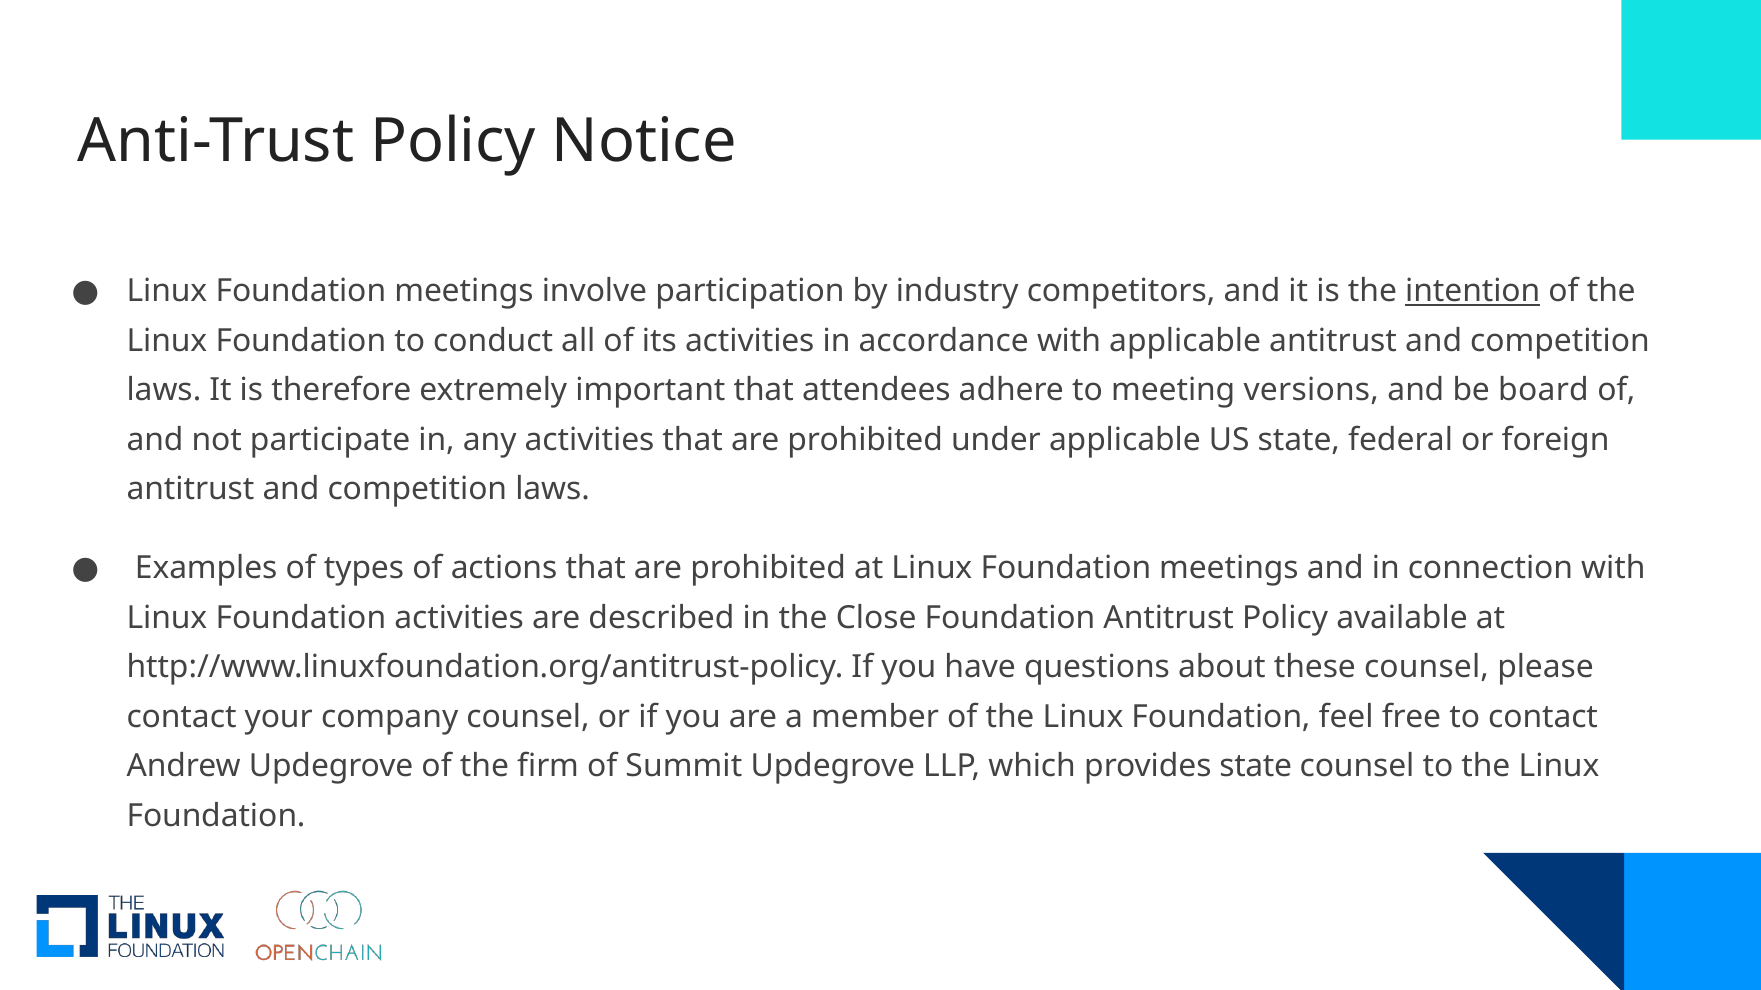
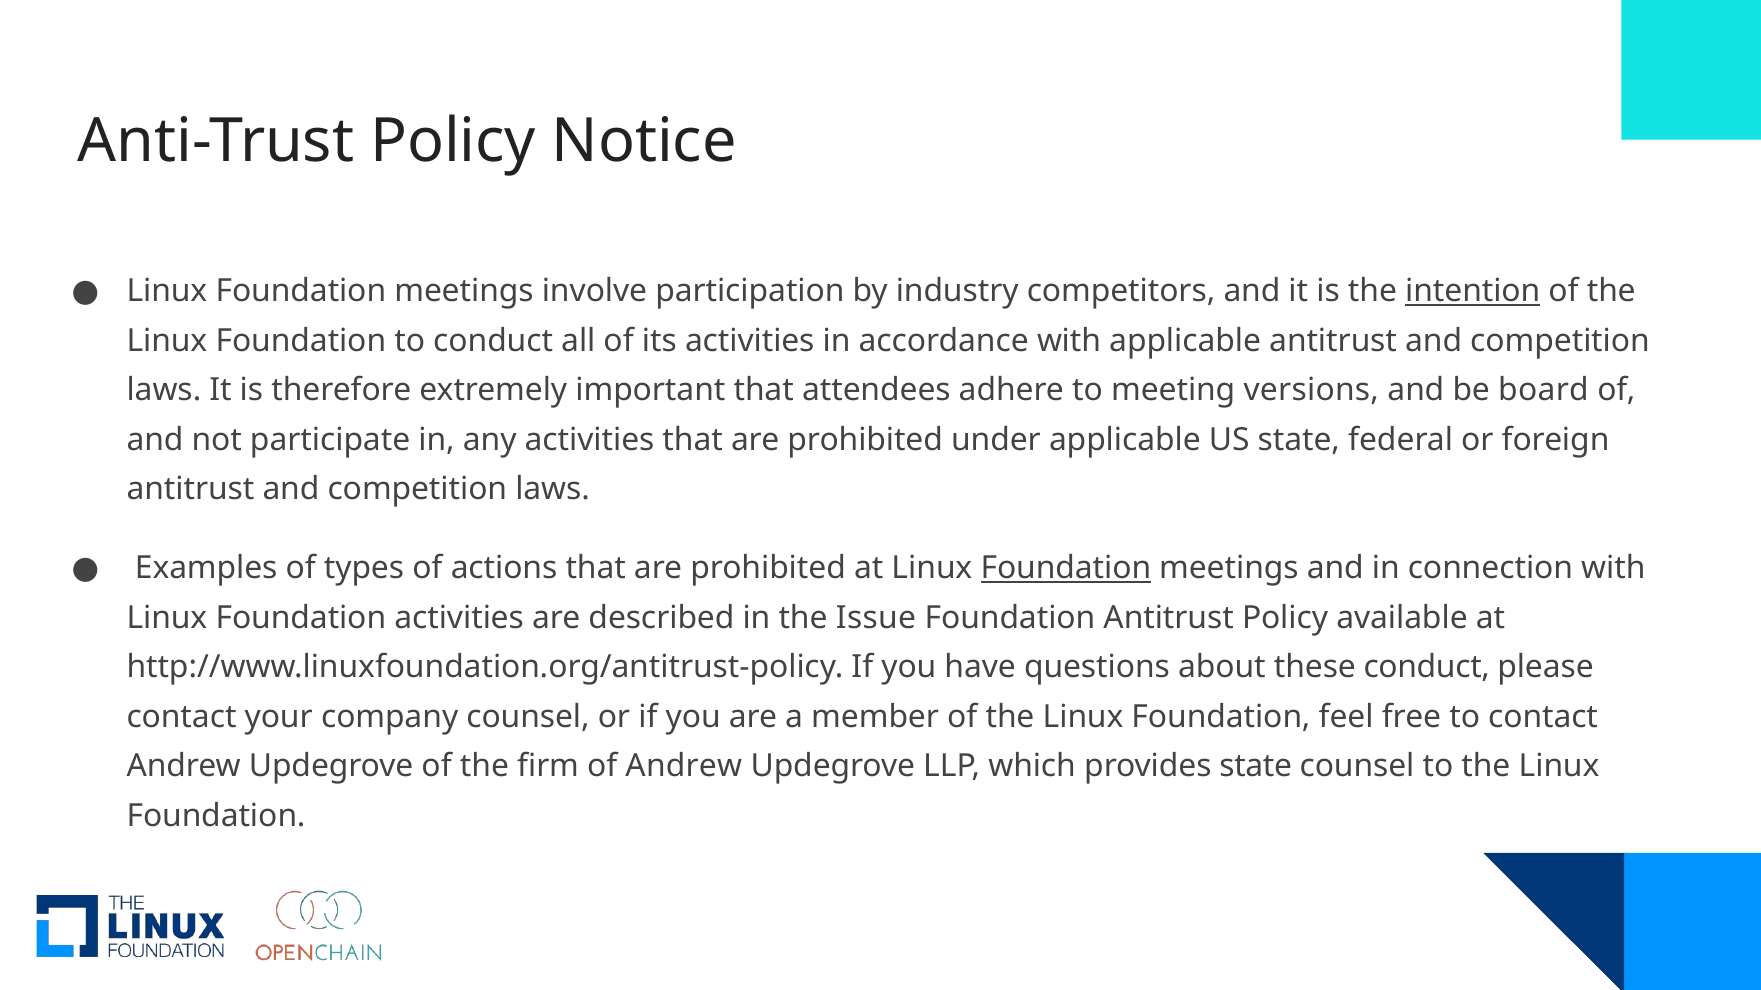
Foundation underline: none -> present (1066, 568)
Close: Close -> Issue (876, 618)
these counsel: counsel -> conduct (1427, 668)
of Summit: Summit -> Andrew (684, 767)
